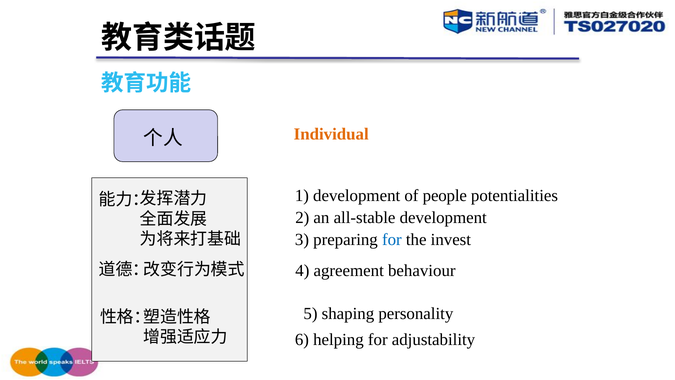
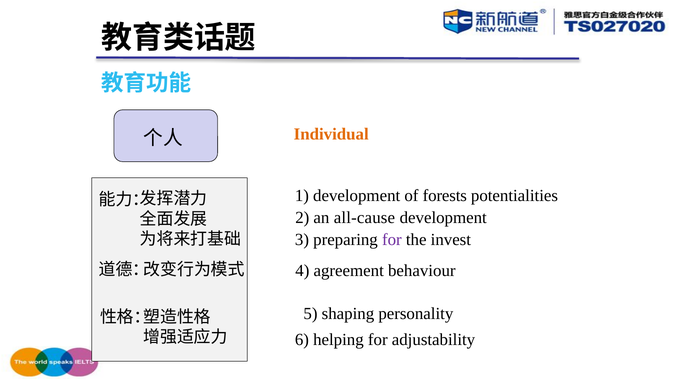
people: people -> forests (445, 195)
all-stable: all-stable -> all-cause (364, 217)
for colour: blue -> purple (392, 240)
